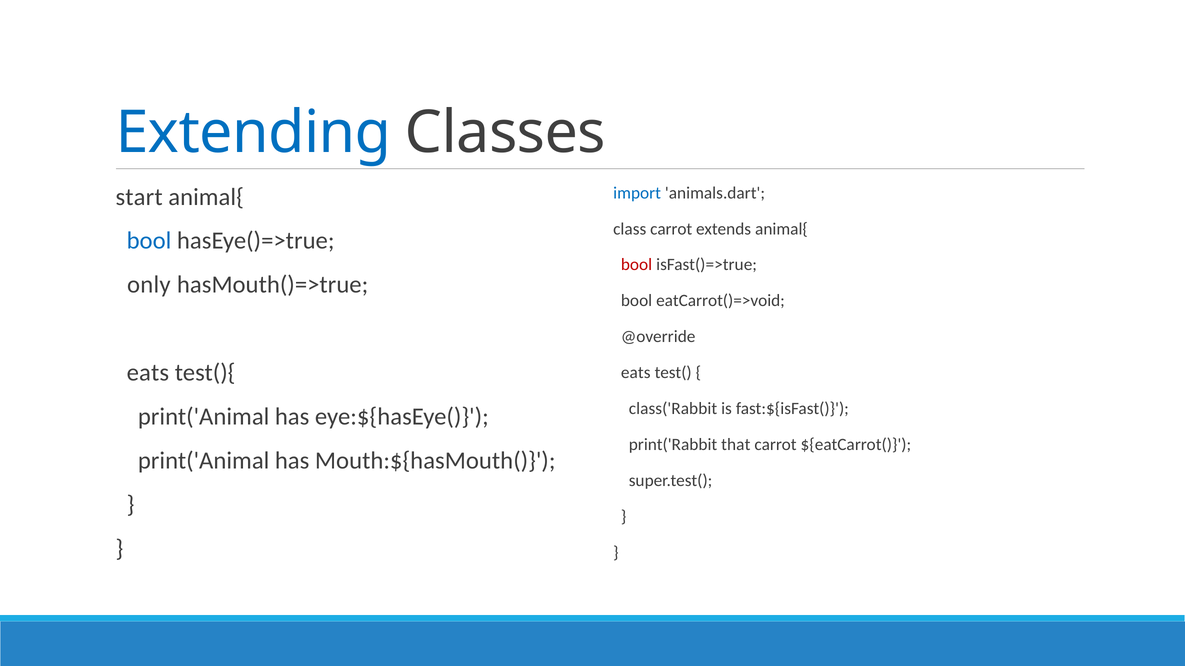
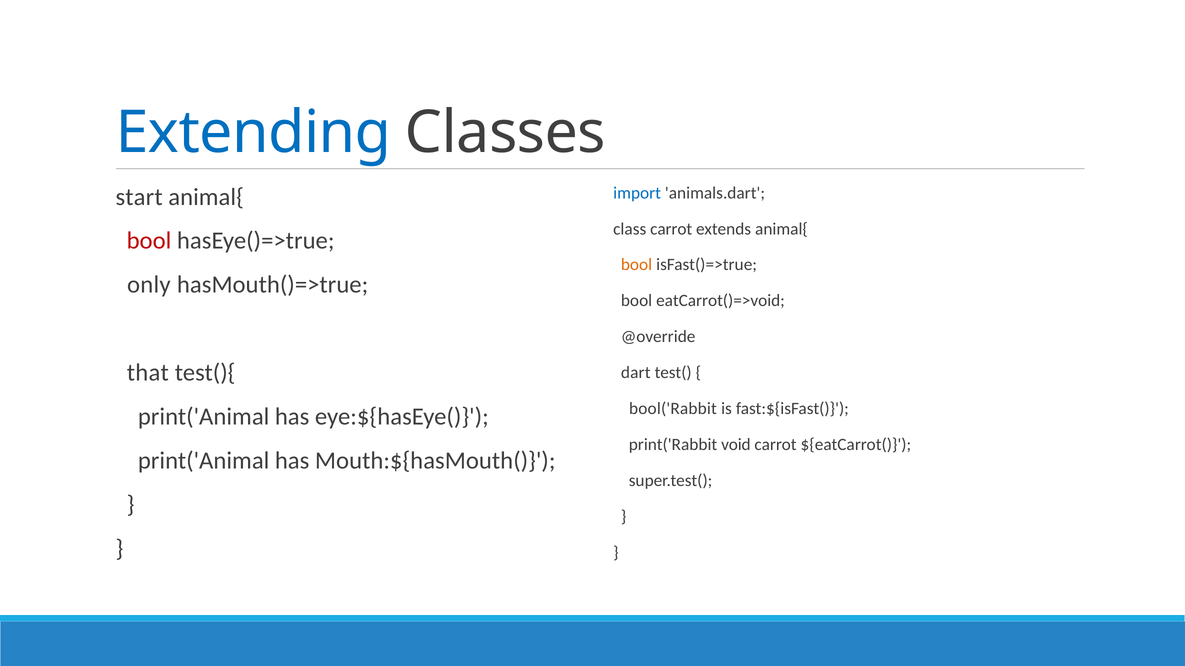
bool colour: blue -> red (149, 241)
bool colour: red -> orange (637, 265)
eats: eats -> that (148, 373)
eats: eats -> dart (636, 373)
class('Rabbit: class('Rabbit -> bool('Rabbit (673, 409)
that: that -> void (736, 445)
